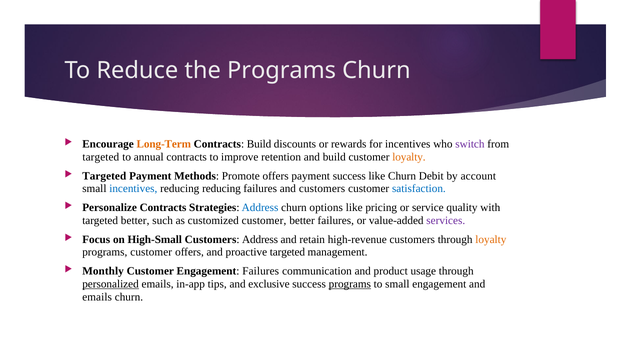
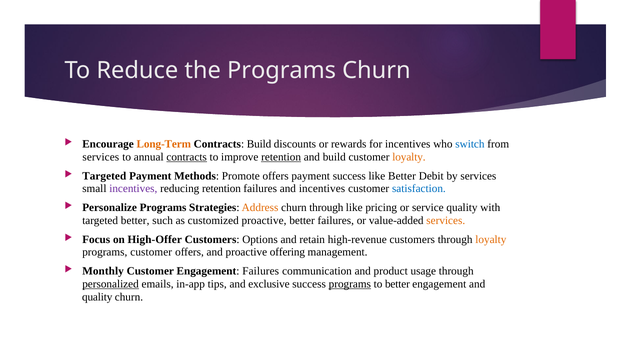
switch colour: purple -> blue (470, 144)
targeted: targeted -> services (101, 157)
contracts underline: none -> present (187, 157)
retention underline: none -> present (281, 157)
like Churn: Churn -> Better (402, 176)
by account: account -> services (478, 176)
incentives colour: blue -> purple (133, 189)
reducing reducing: reducing -> retention (221, 189)
and customers: customers -> incentives (322, 189)
Personalize Contracts: Contracts -> Programs (163, 208)
Address colour: blue -> orange (260, 208)
churn options: options -> through (326, 208)
customized customer: customer -> proactive (264, 220)
services colour: purple -> orange (446, 220)
High-Small: High-Small -> High-Offer (155, 239)
Customers Address: Address -> Options (260, 239)
proactive targeted: targeted -> offering (287, 252)
to small: small -> better (397, 284)
emails: emails -> quality (97, 297)
